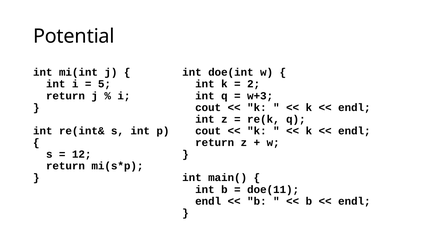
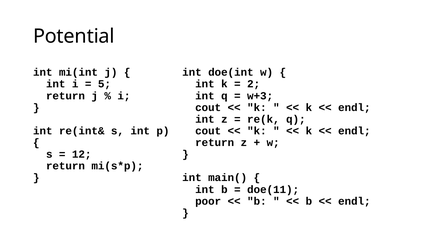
endl: endl -> poor (208, 201)
